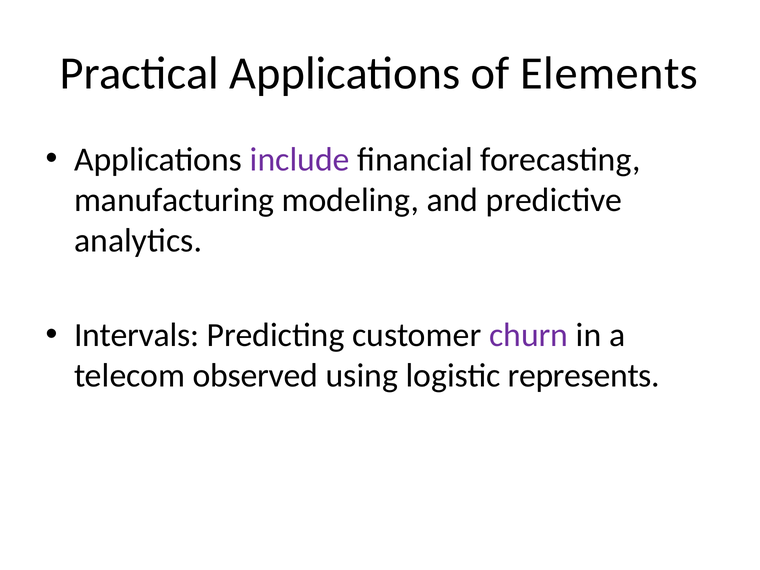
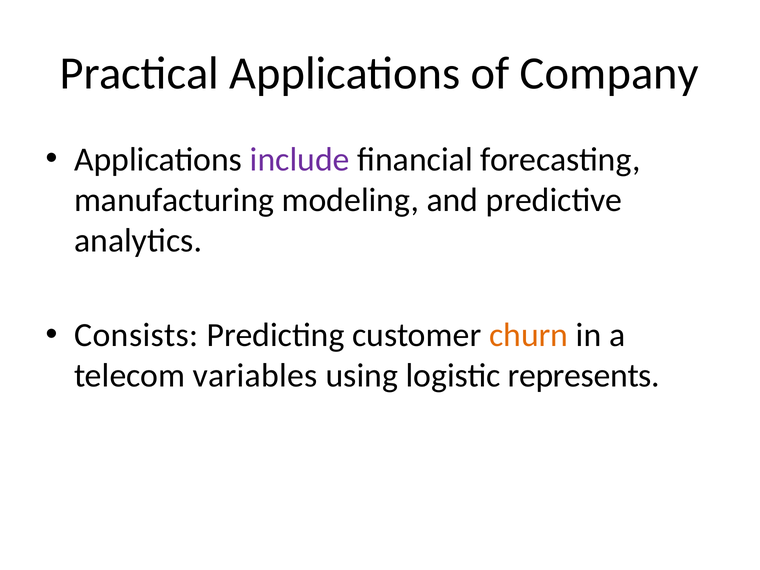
Elements: Elements -> Company (609, 74)
Intervals: Intervals -> Consists (136, 335)
churn colour: purple -> orange (529, 335)
observed: observed -> variables (255, 376)
